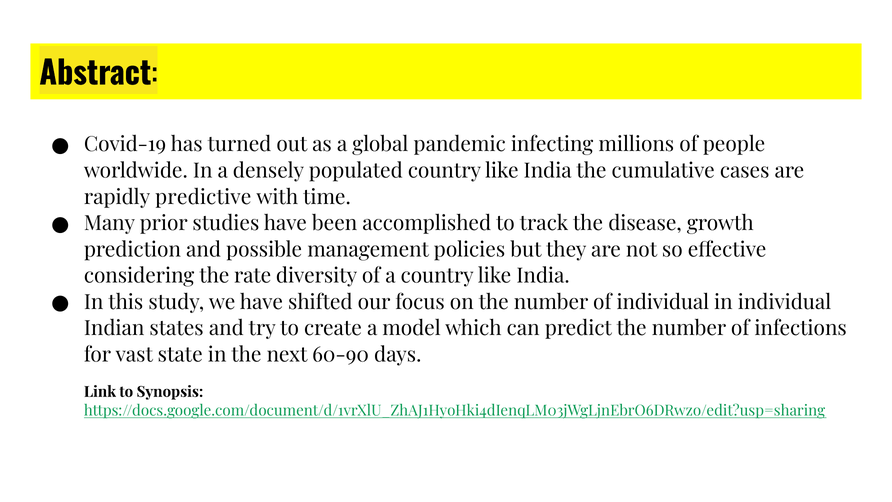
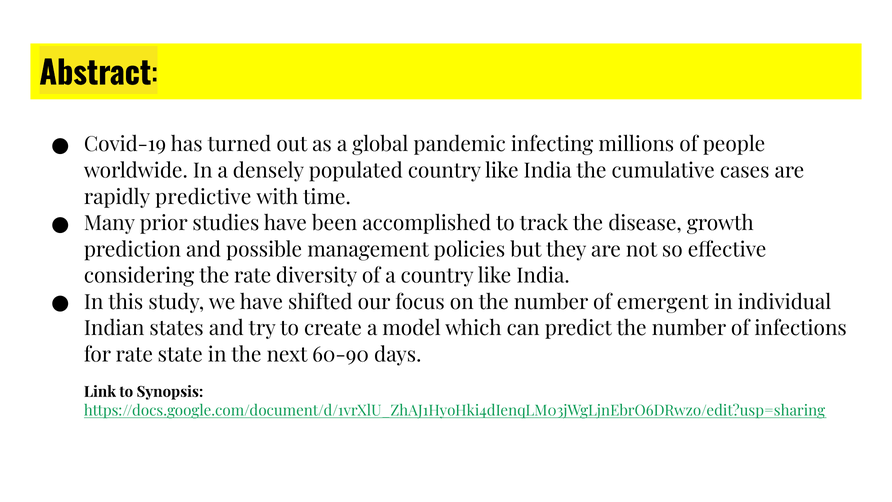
of individual: individual -> emergent (663, 302)
for vast: vast -> rate (134, 355)
